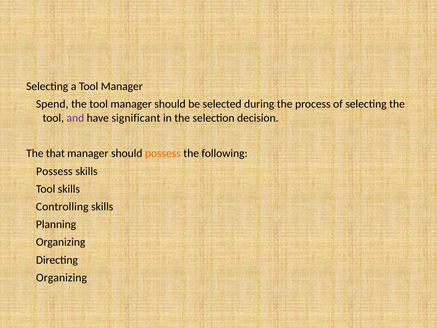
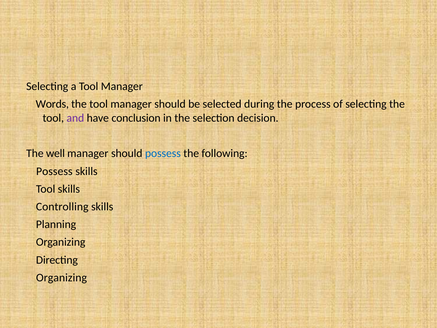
Spend: Spend -> Words (52, 104)
significant: significant -> conclusion (136, 118)
that: that -> well (55, 153)
possess colour: orange -> blue (163, 153)
